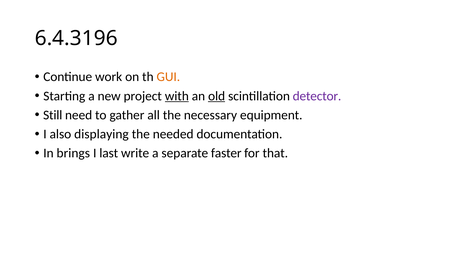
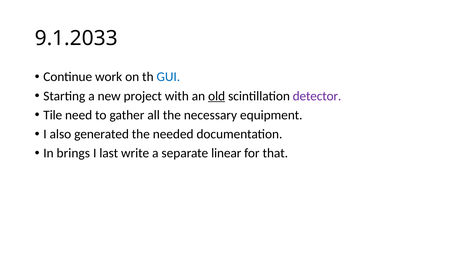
6.4.3196: 6.4.3196 -> 9.1.2033 (76, 38)
GUI colour: orange -> blue (168, 77)
with underline: present -> none (177, 96)
Still: Still -> Tile (53, 115)
displaying: displaying -> generated (102, 134)
faster: faster -> linear (226, 154)
